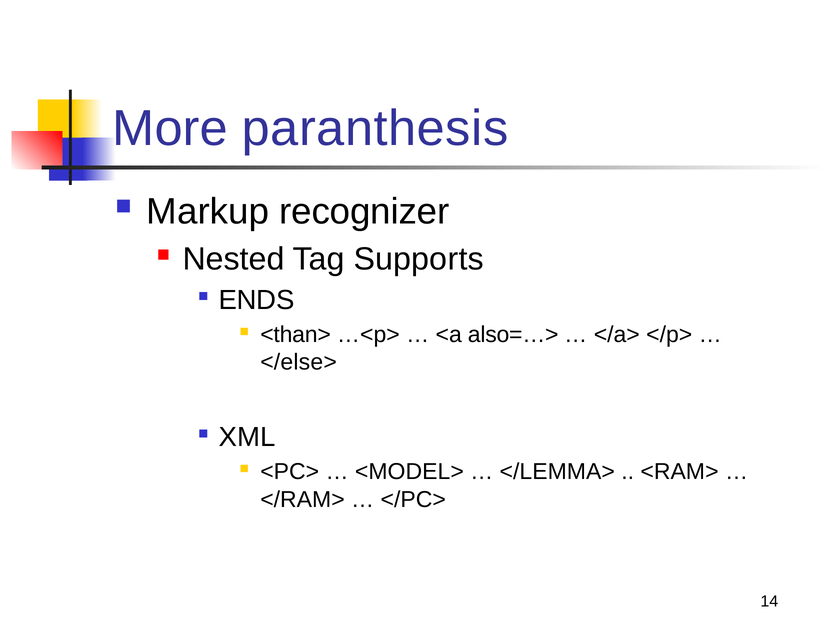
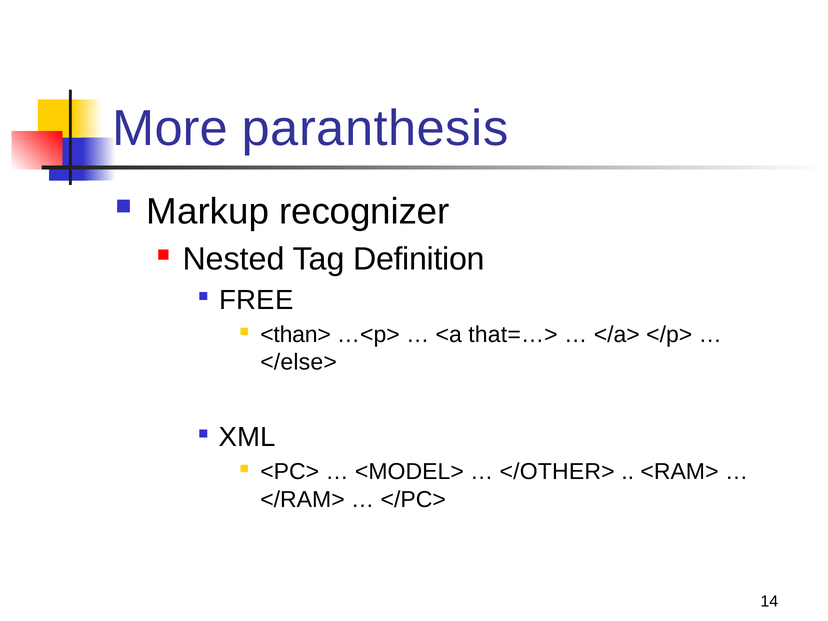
Supports: Supports -> Definition (419, 259)
ENDS: ENDS -> FREE (256, 300)
also=…>: also=…> -> that=…> (513, 335)
</LEMMA>: </LEMMA> -> </OTHER> (557, 472)
